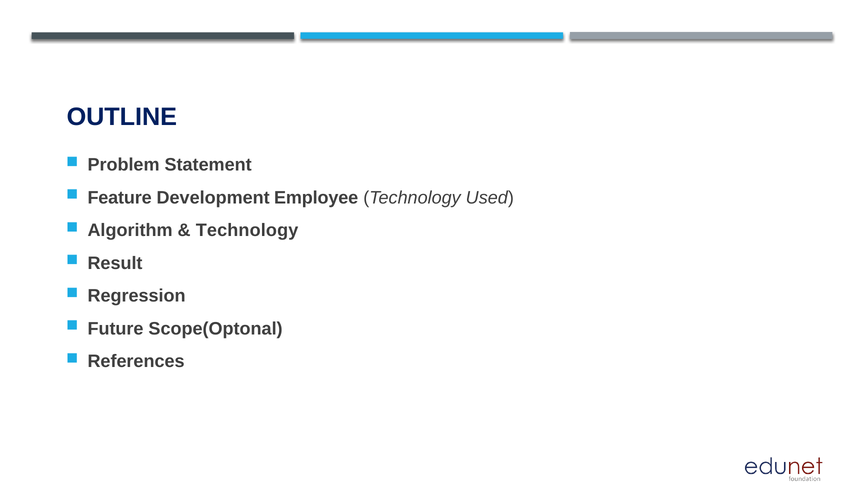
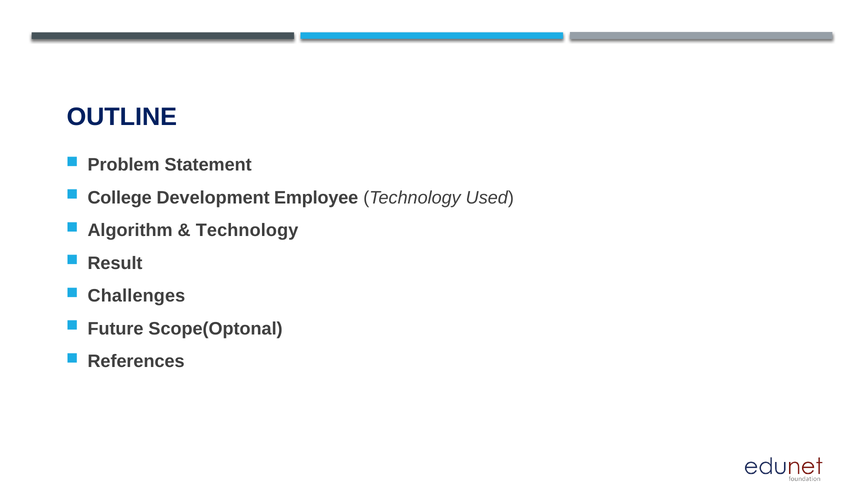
Feature: Feature -> College (120, 198)
Regression: Regression -> Challenges (136, 296)
